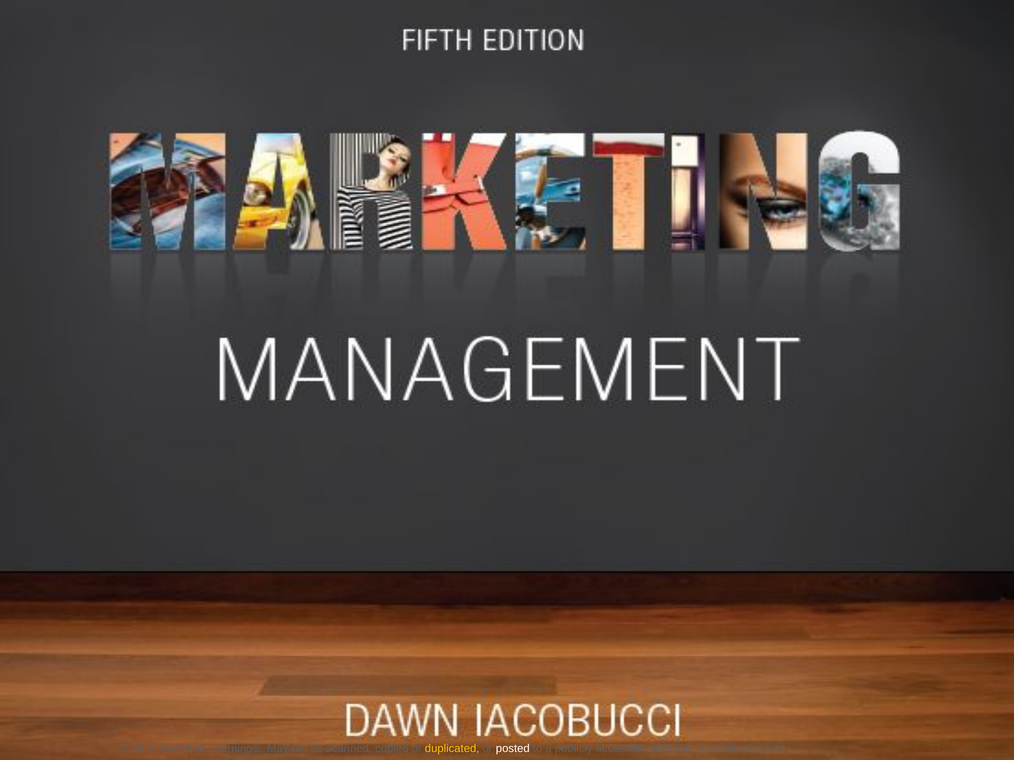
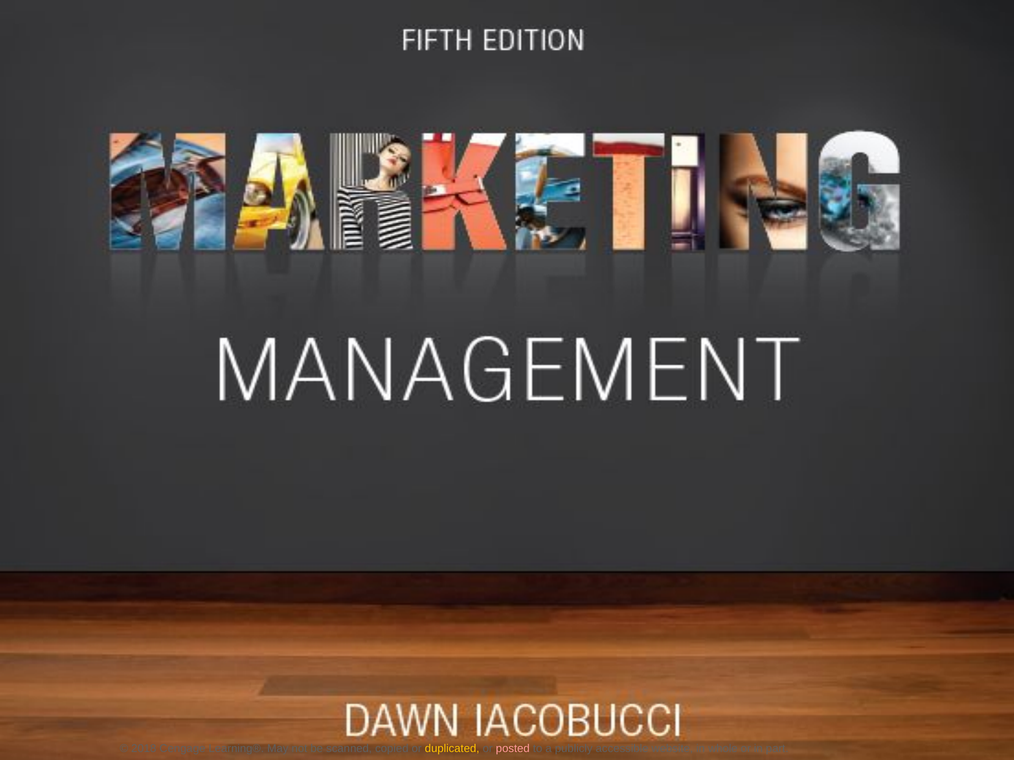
posted colour: white -> pink (513, 749)
